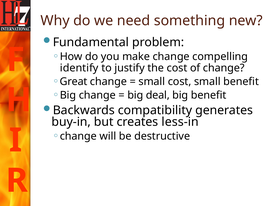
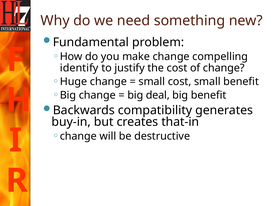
Great: Great -> Huge (73, 82)
less-in: less-in -> that-in (180, 122)
